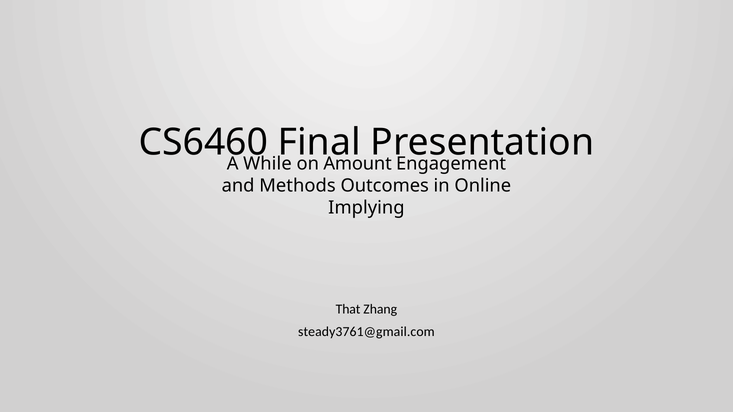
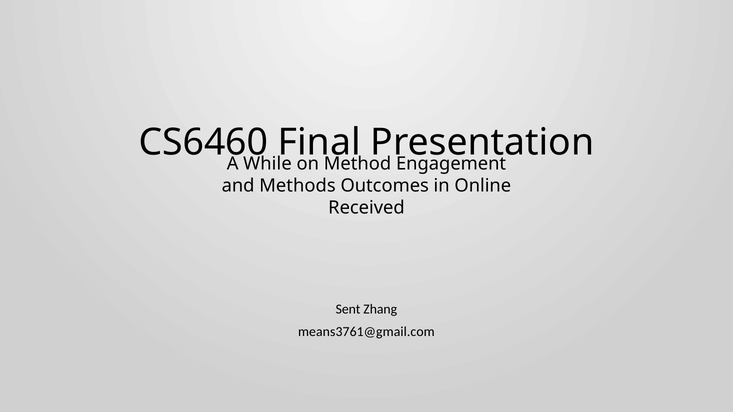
Amount: Amount -> Method (357, 164)
Implying: Implying -> Received (366, 208)
That: That -> Sent (348, 309)
steady3761@gmail.com: steady3761@gmail.com -> means3761@gmail.com (366, 332)
